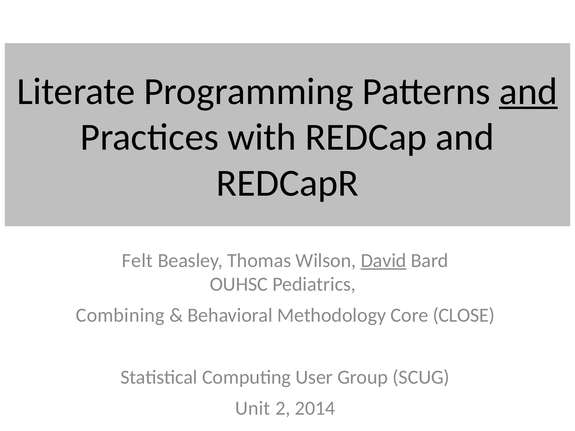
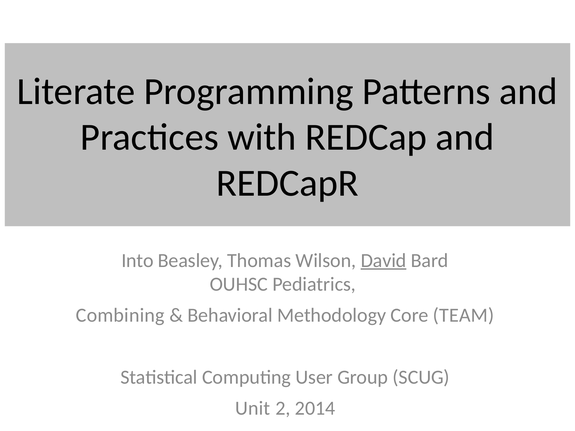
and underline: present -> none (528, 91)
Felt: Felt -> Into (138, 261)
CLOSE: CLOSE -> TEAM (463, 316)
